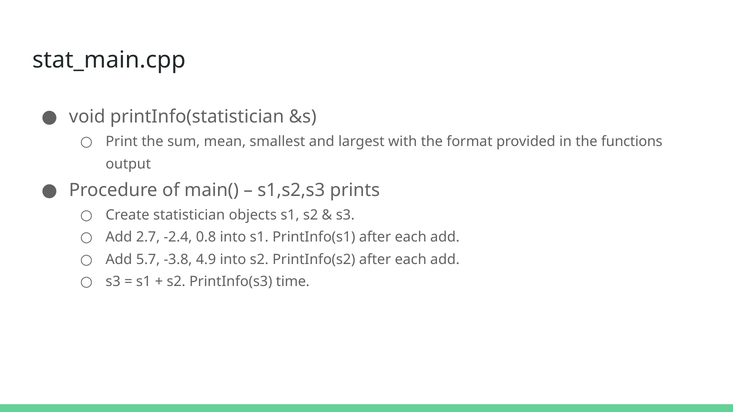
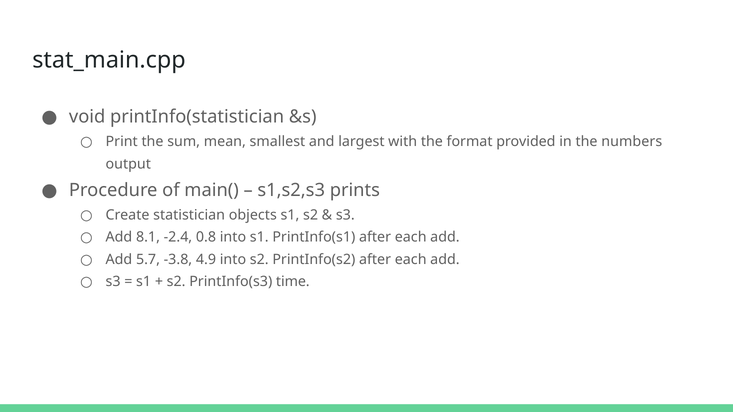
functions: functions -> numbers (632, 142)
2.7: 2.7 -> 8.1 (148, 237)
